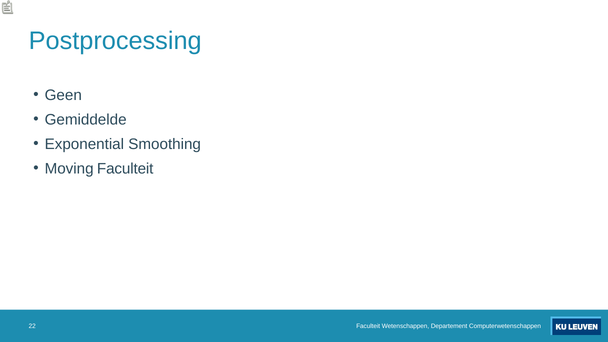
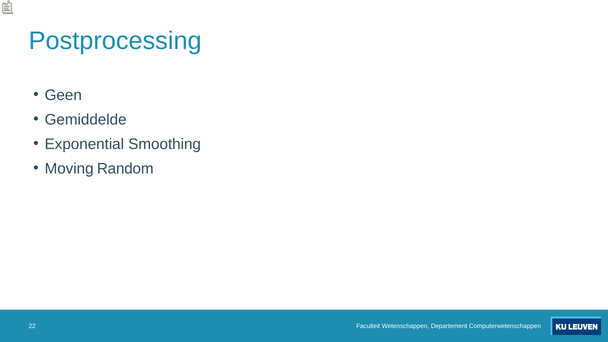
Moving Faculteit: Faculteit -> Random (125, 169)
